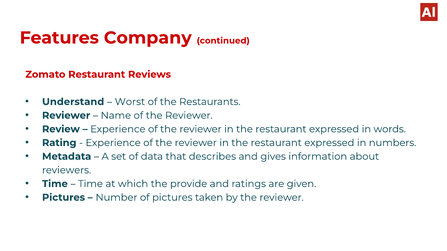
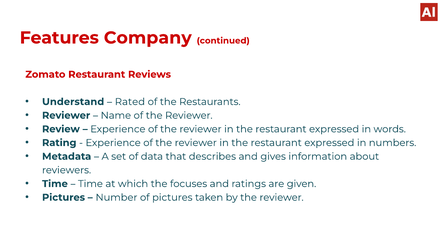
Worst: Worst -> Rated (130, 102)
provide: provide -> focuses (189, 184)
